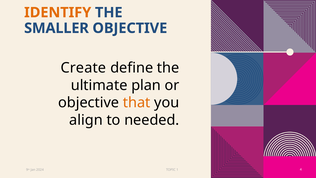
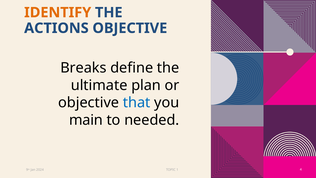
SMALLER: SMALLER -> ACTIONS (56, 28)
Create: Create -> Breaks (83, 68)
that colour: orange -> blue (137, 103)
align: align -> main (86, 120)
